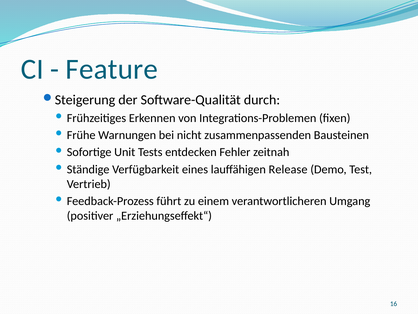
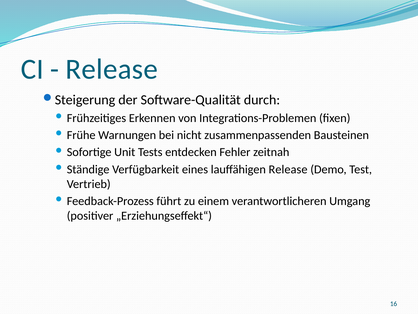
Feature: Feature -> Release (112, 69)
